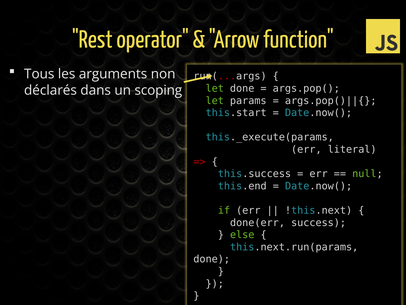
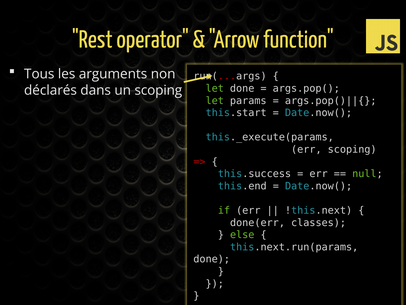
err literal: literal -> scoping (352, 149)
success: success -> classes (319, 222)
